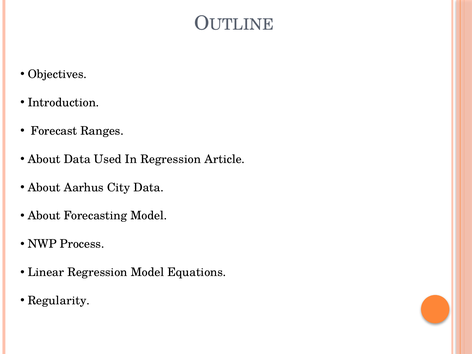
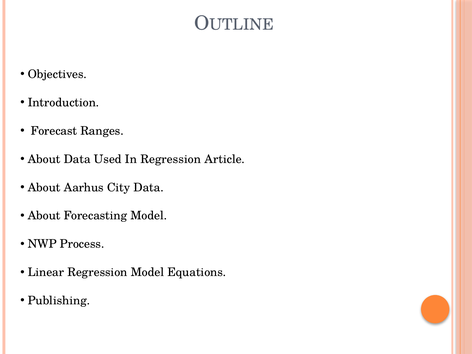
Regularity: Regularity -> Publishing (59, 301)
